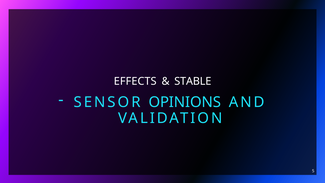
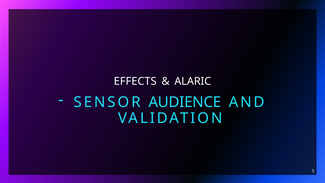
STABLE: STABLE -> ALARIC (193, 81)
OPINIONS: OPINIONS -> AUDIENCE (185, 102)
